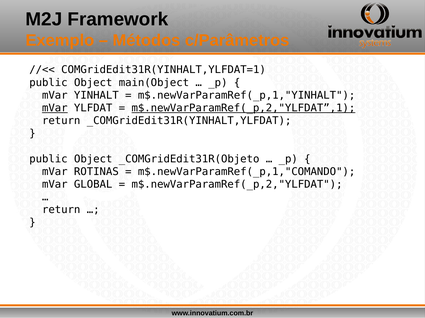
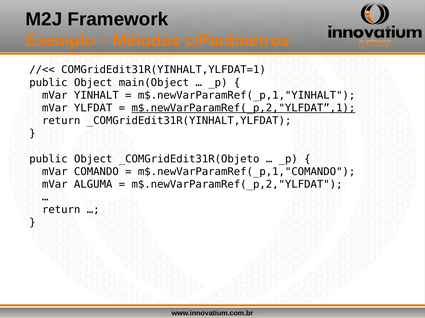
mVar underline: present -> none (55, 108)
ROTINAS: ROTINAS -> COMANDO (96, 172)
GLOBAL: GLOBAL -> ALGUMA (93, 185)
